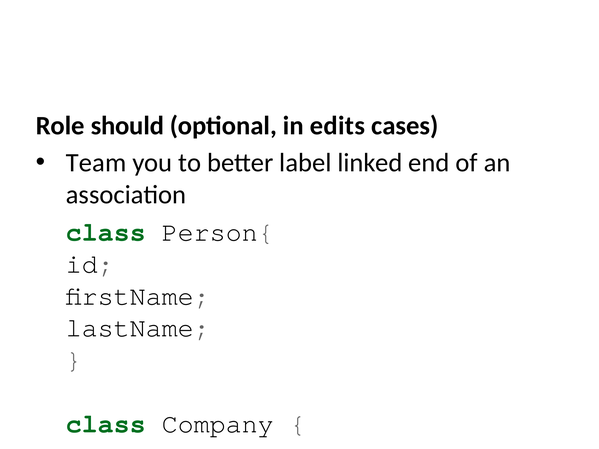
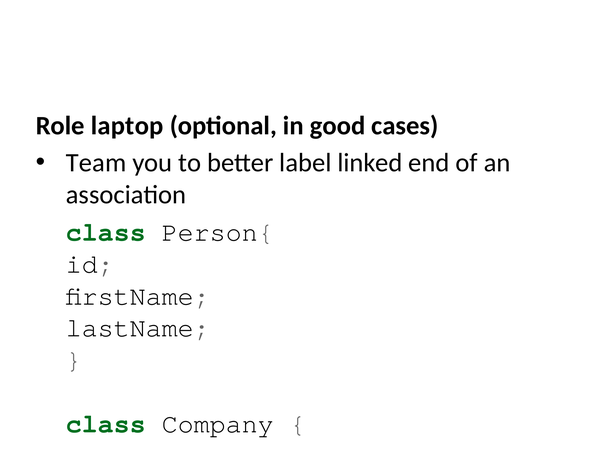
should: should -> laptop (127, 126)
edits: edits -> good (338, 126)
